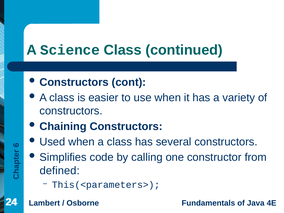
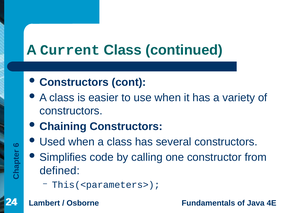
Science: Science -> Current (70, 50)
